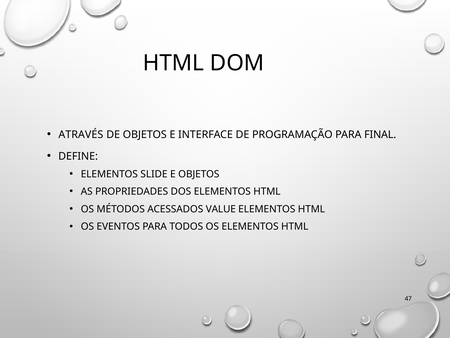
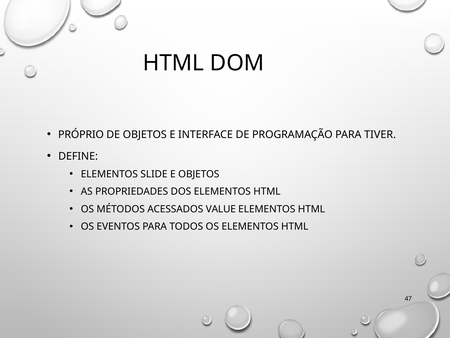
ATRAVÉS: ATRAVÉS -> PRÓPRIO (81, 134)
FINAL: FINAL -> TIVER (380, 134)
